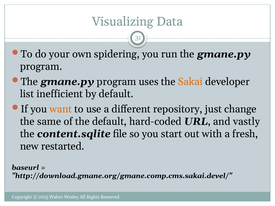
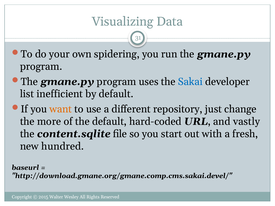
Sakai colour: orange -> blue (190, 82)
same: same -> more (49, 122)
restarted: restarted -> hundred (63, 146)
